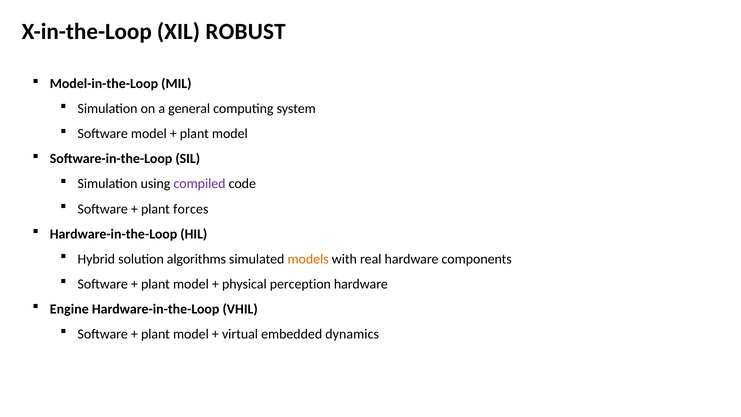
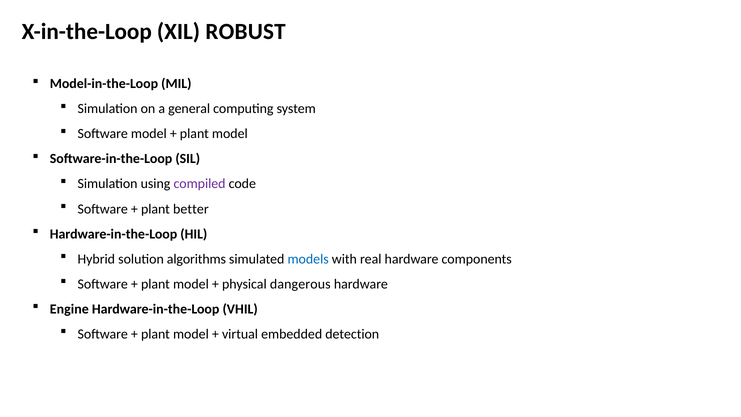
forces: forces -> better (191, 209)
models colour: orange -> blue (308, 259)
perception: perception -> dangerous (300, 284)
dynamics: dynamics -> detection (352, 334)
